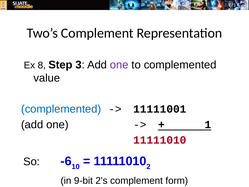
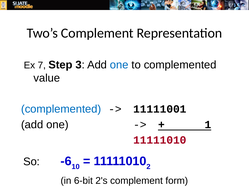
8: 8 -> 7 (42, 65)
one colour: purple -> blue (119, 65)
9-bit: 9-bit -> 6-bit (83, 180)
